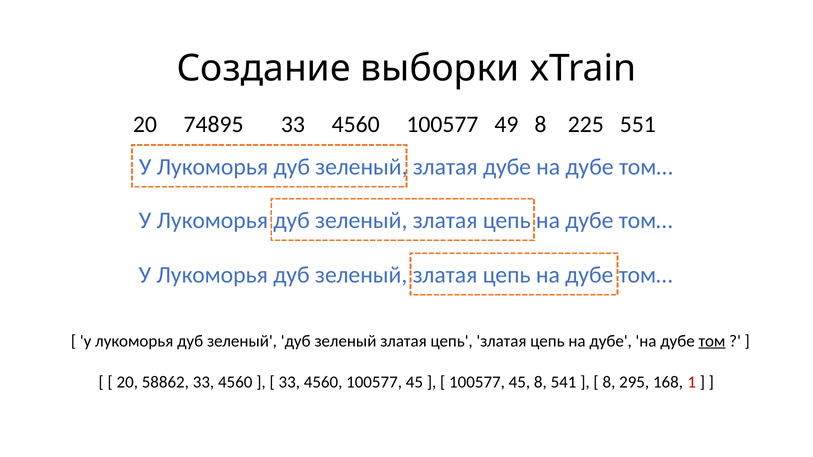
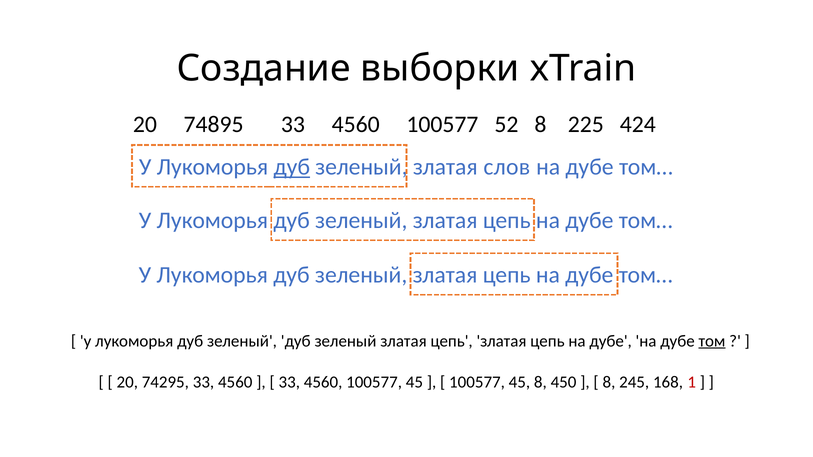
49: 49 -> 52 (506, 125)
551: 551 -> 424 (638, 125)
дуб underline: none -> present (292, 167)
златая дубе: дубе -> слов (507, 167)
58862: 58862 -> 74295 (165, 382)
541: 541 -> 450 (564, 382)
295: 295 -> 245 (634, 382)
